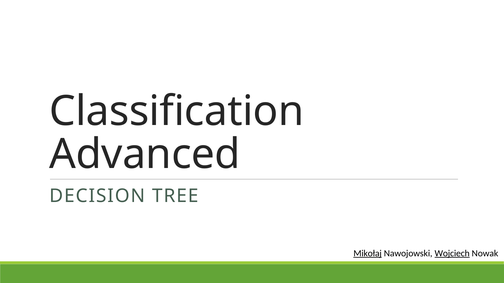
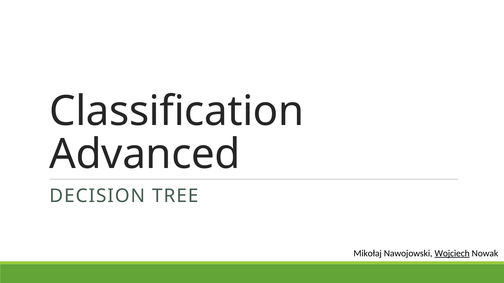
Mikołaj underline: present -> none (368, 254)
